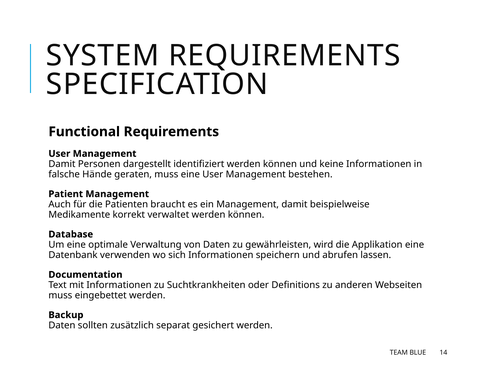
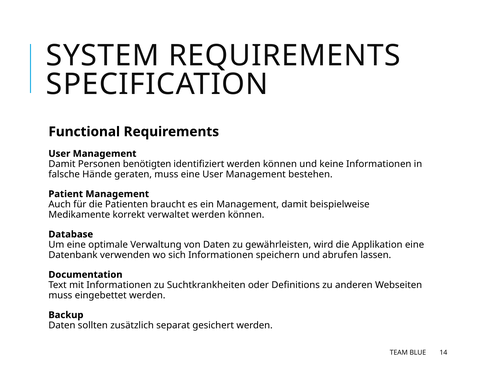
dargestellt: dargestellt -> benötigten (147, 164)
